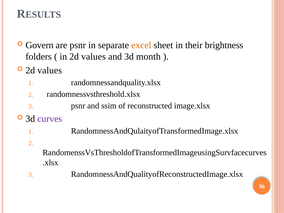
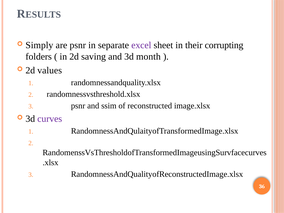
Govern: Govern -> Simply (39, 45)
excel colour: orange -> purple (141, 45)
brightness: brightness -> corrupting (224, 45)
in 2d values: values -> saving (94, 57)
